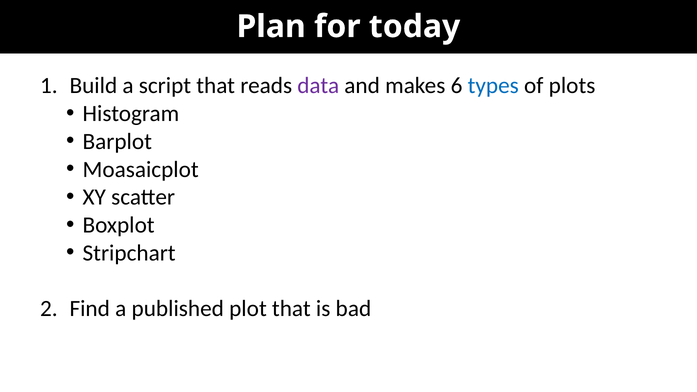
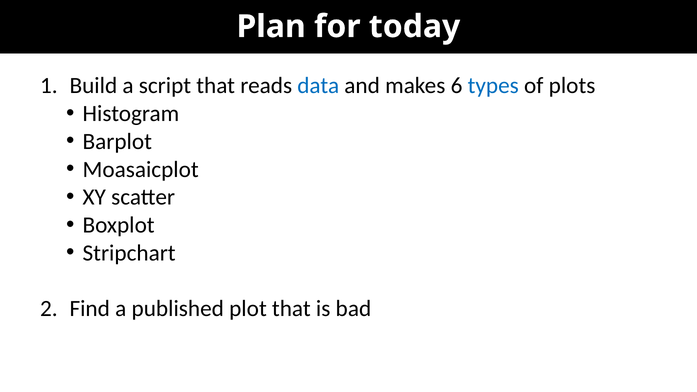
data colour: purple -> blue (318, 86)
